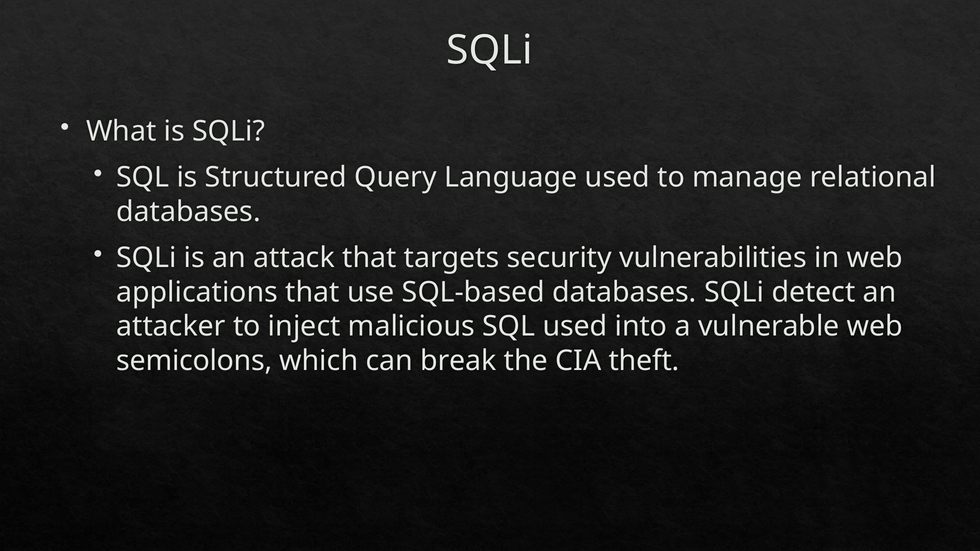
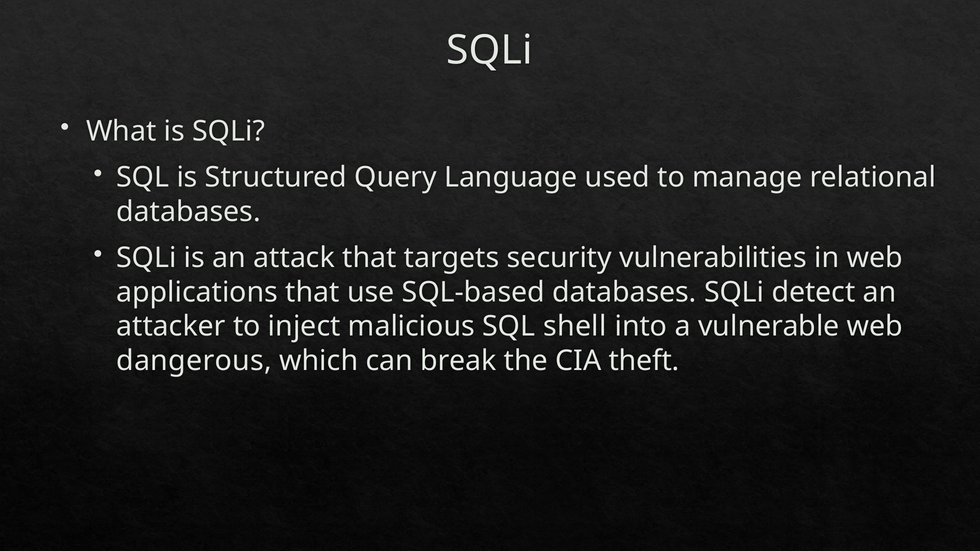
SQL used: used -> shell (575, 327)
semicolons: semicolons -> dangerous (194, 361)
